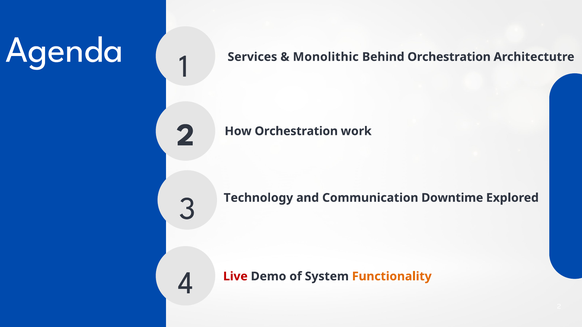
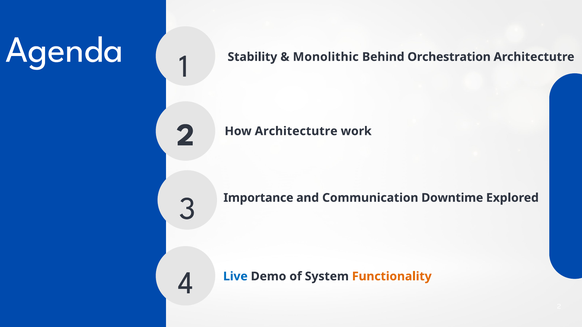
Services: Services -> Stability (252, 57)
How Orchestration: Orchestration -> Architectutre (296, 131)
Technology: Technology -> Importance (258, 198)
Live colour: red -> blue (235, 277)
